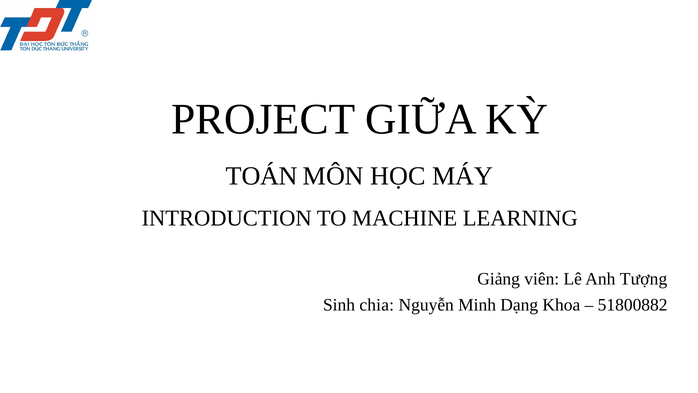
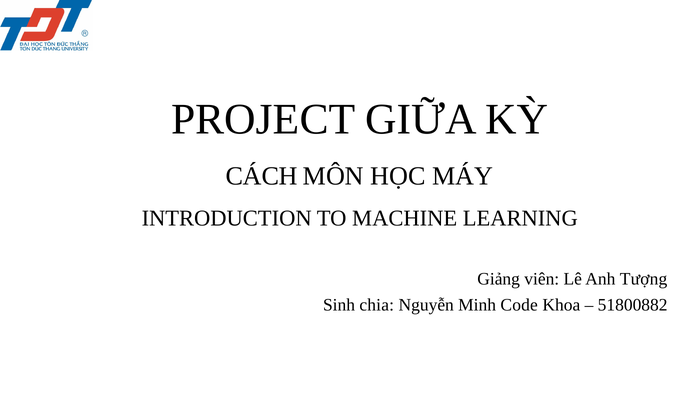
TOÁN: TOÁN -> CÁCH (262, 176)
Dạng: Dạng -> Code (519, 305)
